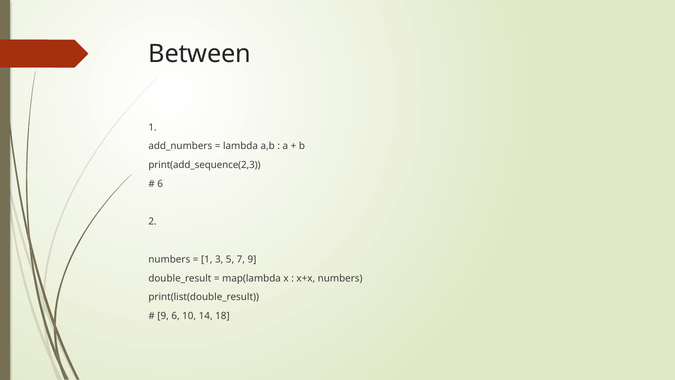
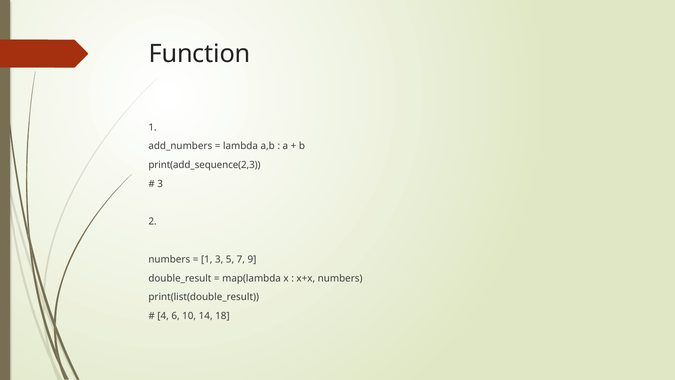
Between: Between -> Function (200, 54)
6: 6 -> 3 (160, 184)
9: 9 -> 4 (163, 316)
